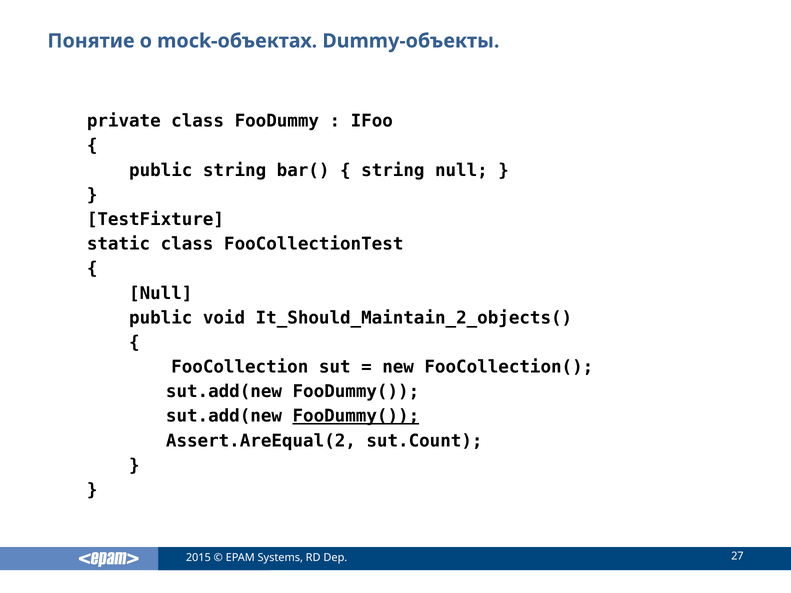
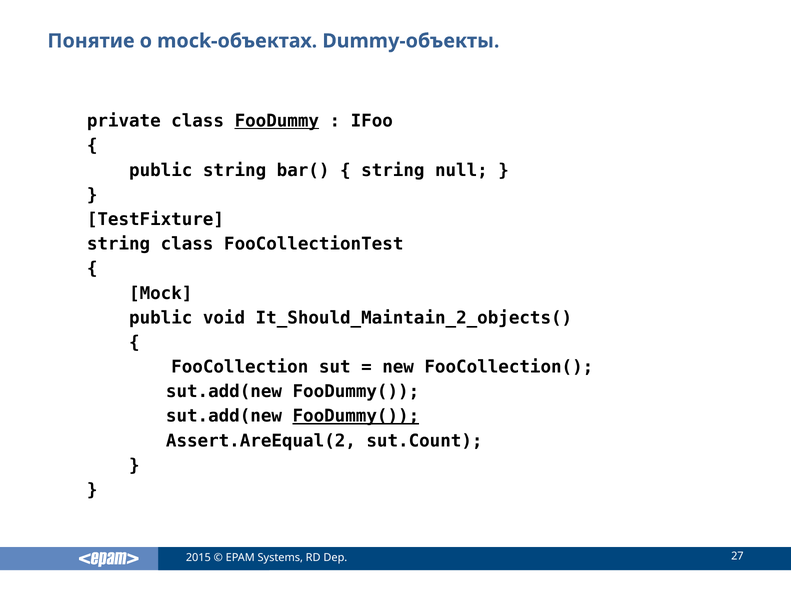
FooDummy underline: none -> present (277, 121)
static: static -> string (119, 244)
Null: Null -> Mock (161, 293)
